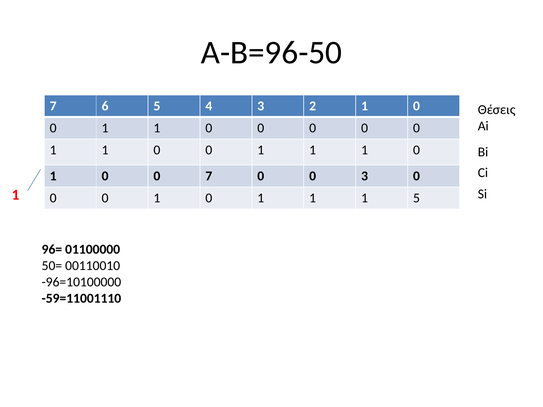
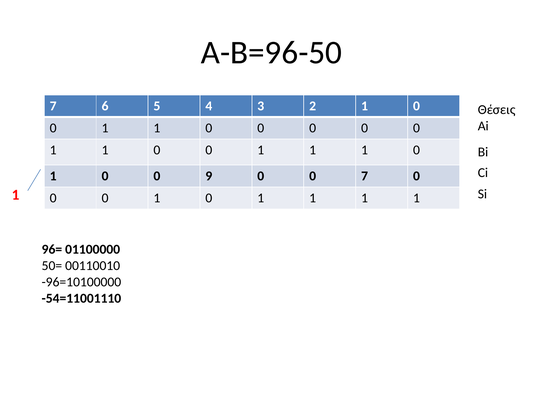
0 7: 7 -> 9 (209, 176)
0 3: 3 -> 7 (365, 176)
1 1 1 5: 5 -> 1 (416, 198)
-59=11001110: -59=11001110 -> -54=11001110 (81, 298)
